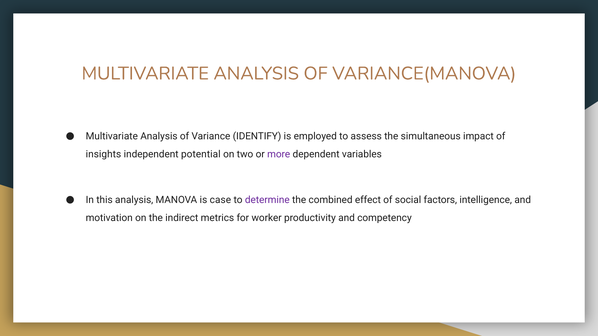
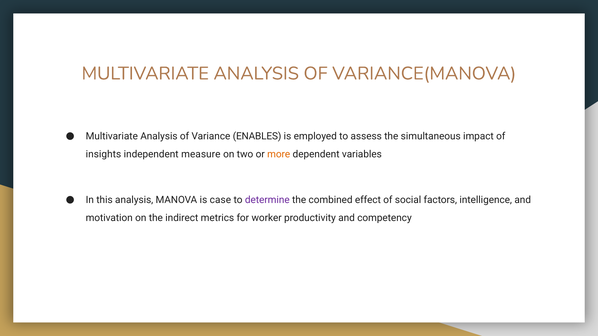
IDENTIFY: IDENTIFY -> ENABLES (257, 136)
potential: potential -> measure (201, 154)
more colour: purple -> orange (279, 154)
